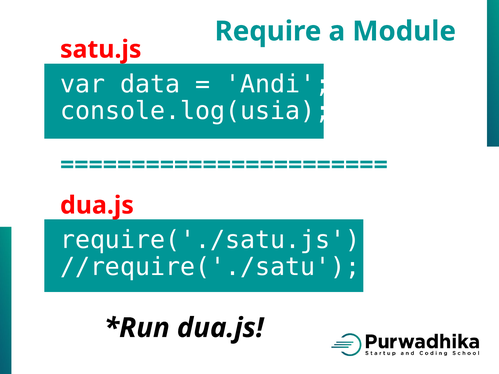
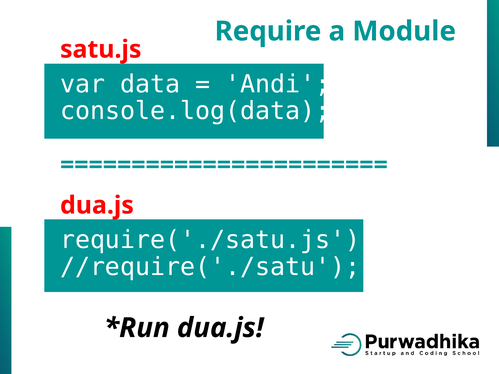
console.log(usia: console.log(usia -> console.log(data (195, 111)
